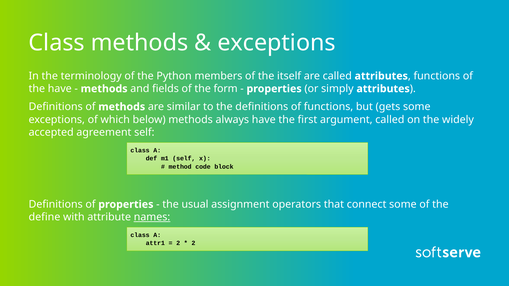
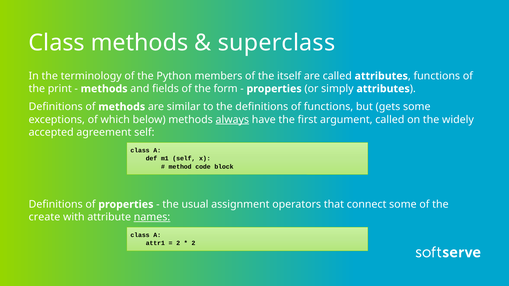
exceptions: exceptions -> superclass (276, 43)
the have: have -> print (60, 89)
always underline: none -> present (232, 120)
define: define -> create (44, 217)
